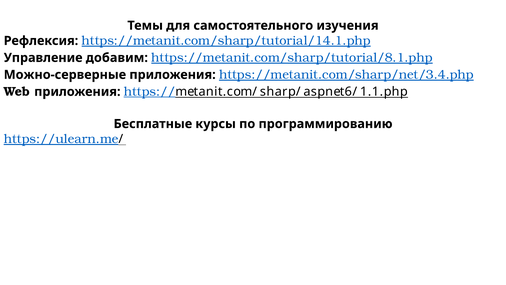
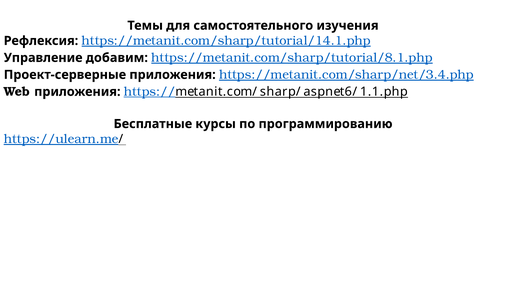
Можно-серверные: Можно-серверные -> Проект-серверные (65, 75)
